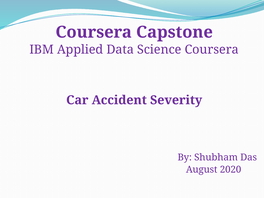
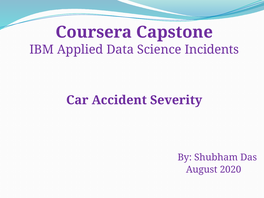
Science Coursera: Coursera -> Incidents (212, 50)
